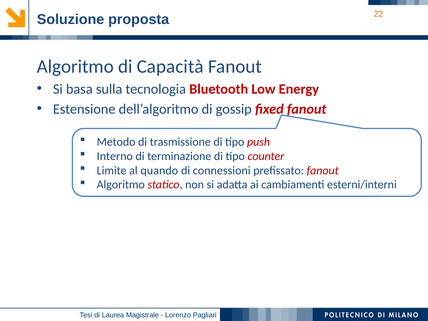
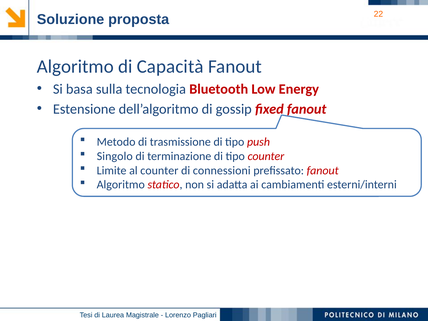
Interno: Interno -> Singolo (115, 156)
al quando: quando -> counter (159, 170)
